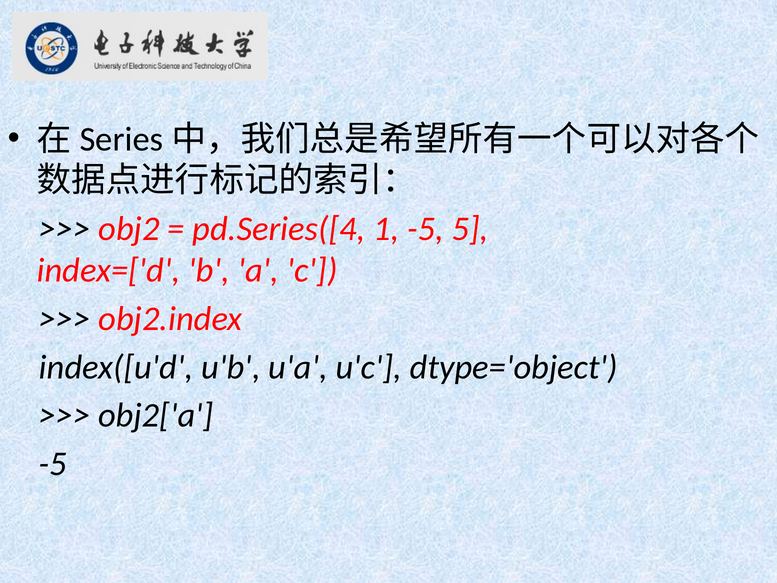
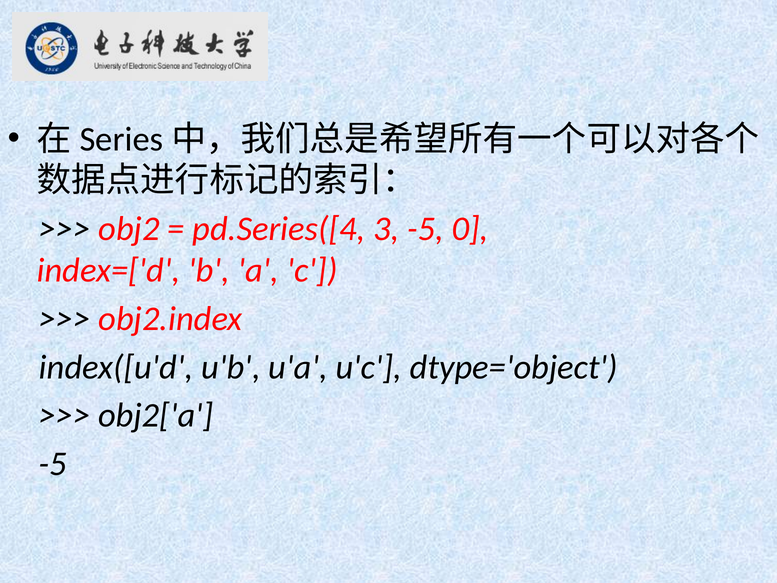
1: 1 -> 3 (386, 229)
5: 5 -> 0 (470, 229)
